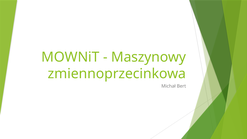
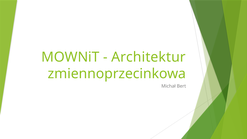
Maszynowy: Maszynowy -> Architektur (148, 57)
